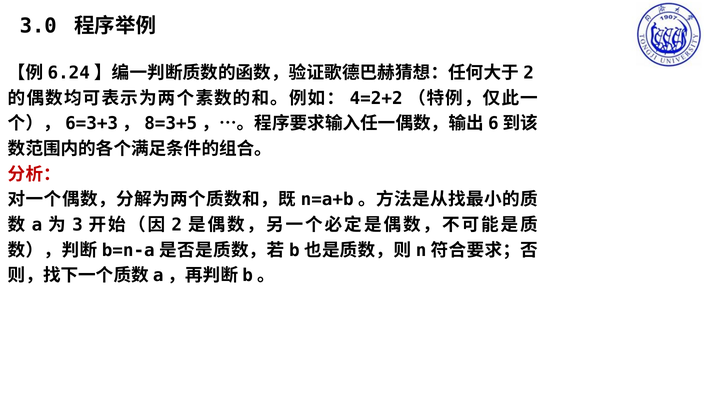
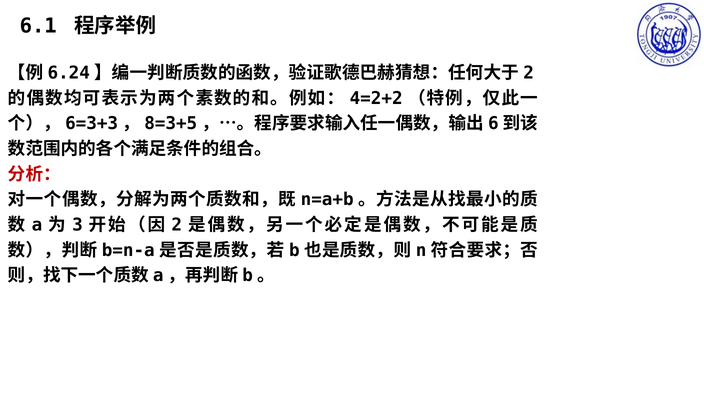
3.0: 3.0 -> 6.1 (38, 26)
